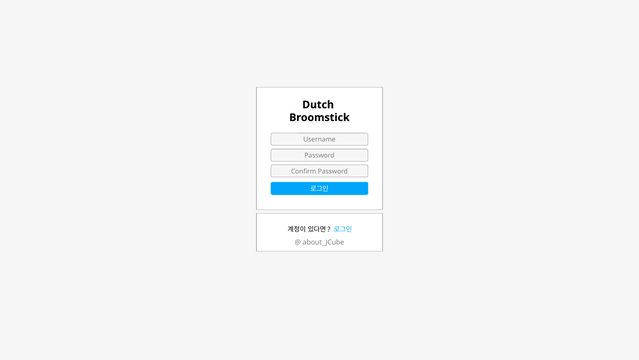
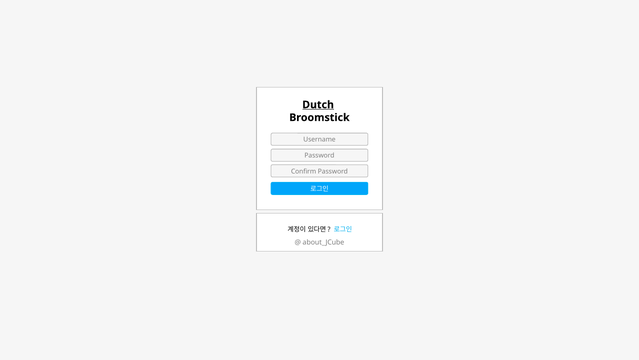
Dutch underline: none -> present (318, 105)
